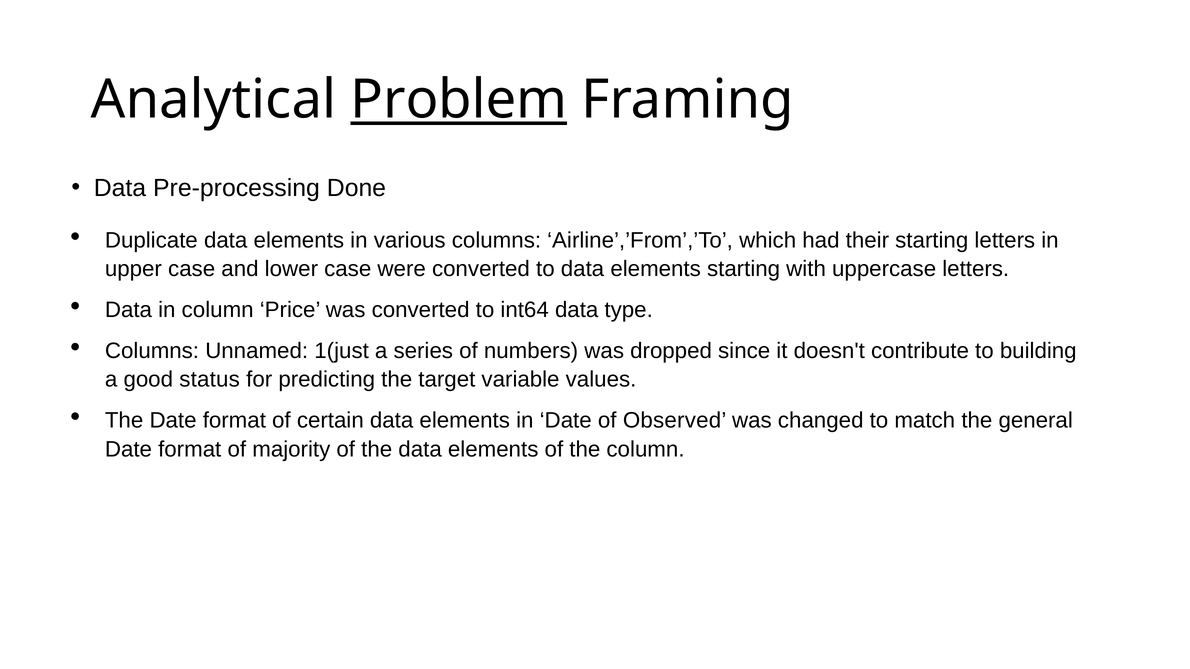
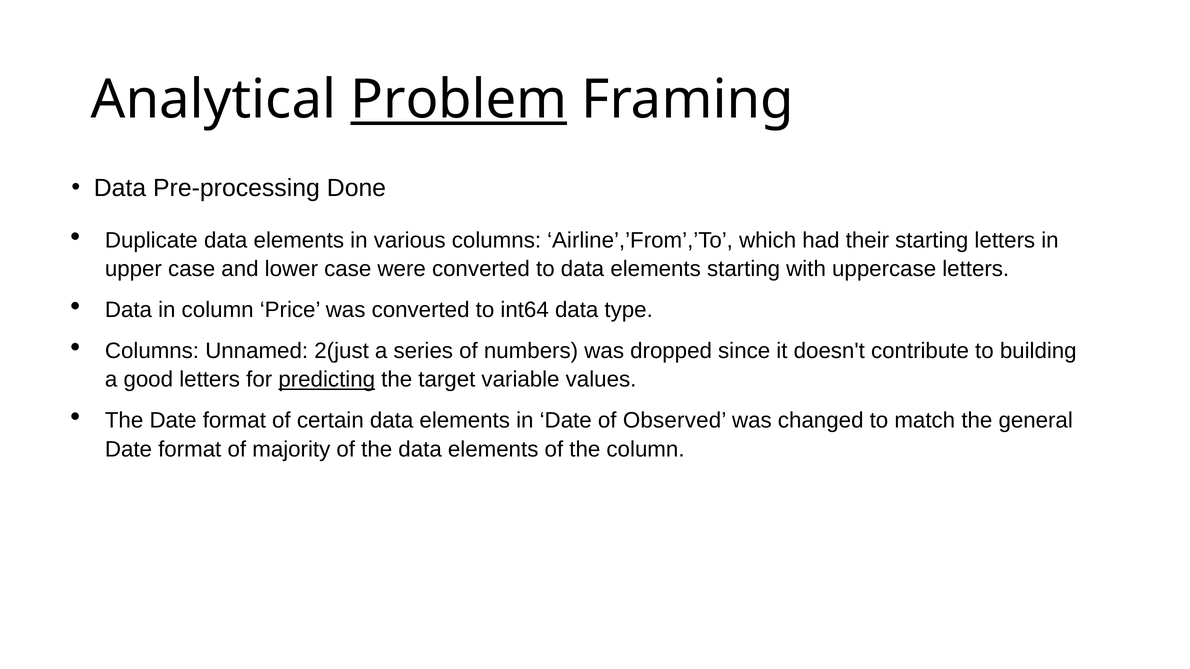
1(just: 1(just -> 2(just (342, 351)
good status: status -> letters (210, 380)
predicting underline: none -> present (327, 380)
